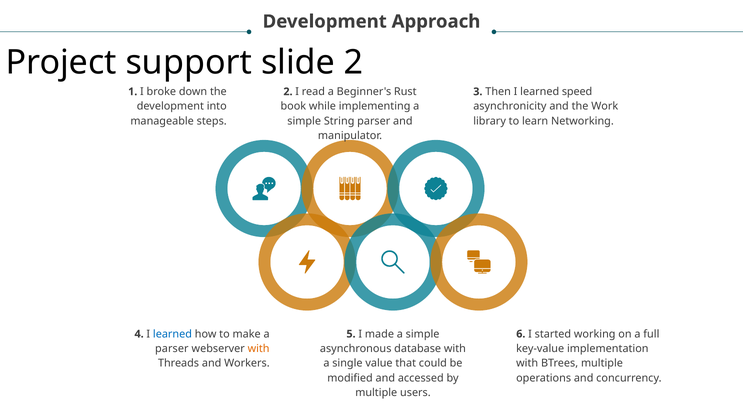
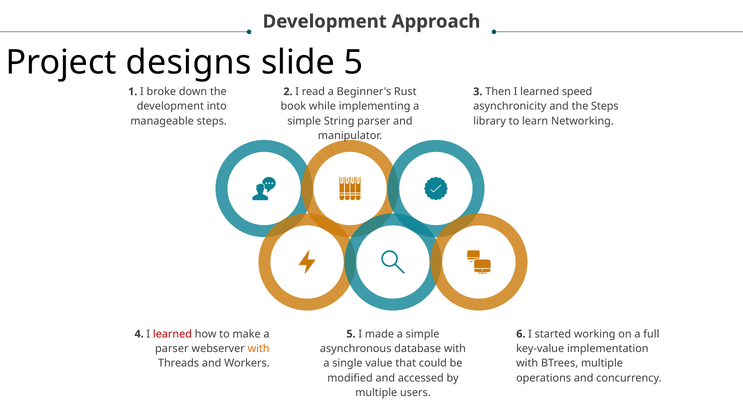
support: support -> designs (189, 62)
slide 2: 2 -> 5 (354, 62)
the Work: Work -> Steps (605, 106)
learned colour: blue -> red (172, 334)
